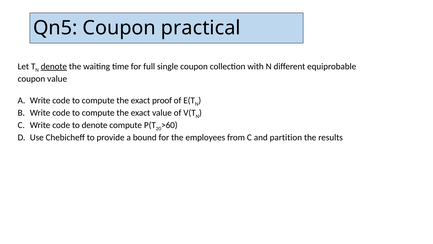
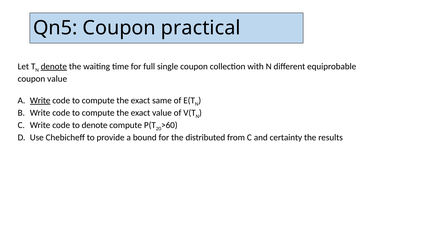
Write underline: none -> present (40, 100)
proof: proof -> same (162, 100)
employees: employees -> distributed (205, 137)
partition: partition -> certainty (286, 137)
